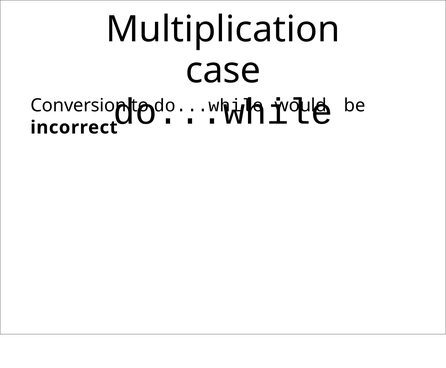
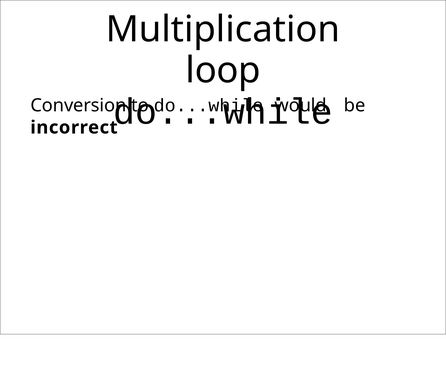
case: case -> loop (223, 71)
